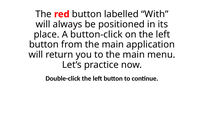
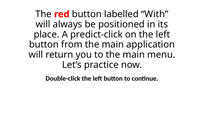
button-click: button-click -> predict-click (96, 34)
